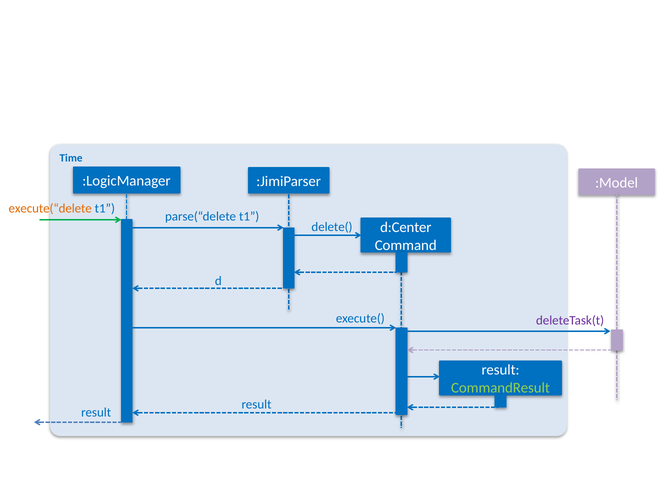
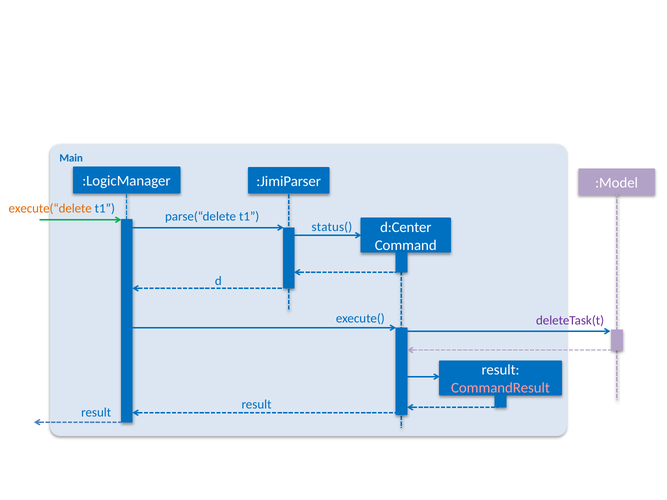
Time: Time -> Main (71, 158)
delete(: delete( -> status( (332, 227)
CommandResult colour: light green -> pink (500, 388)
